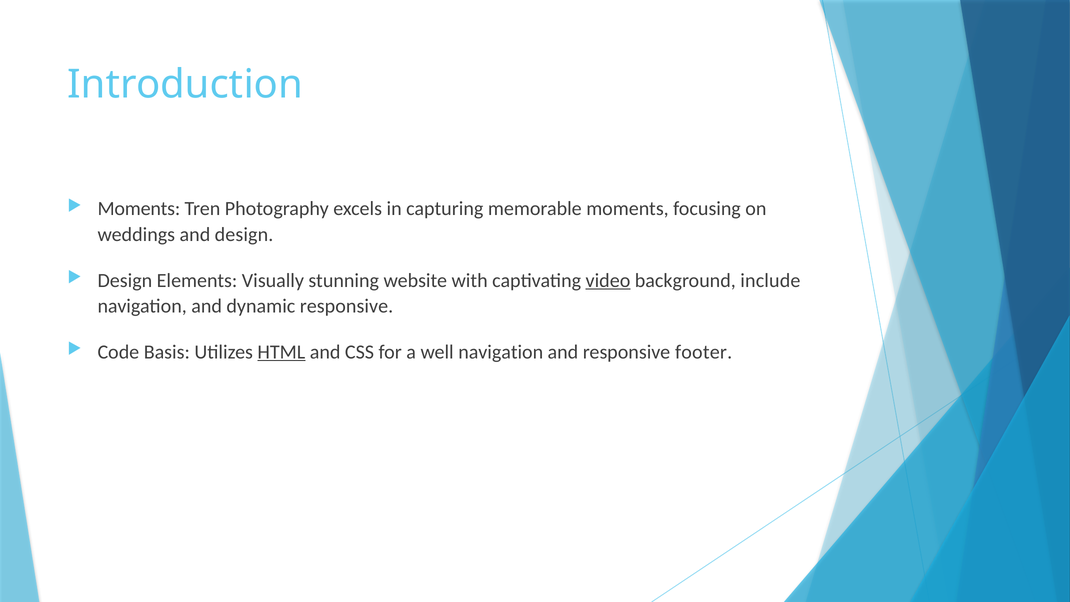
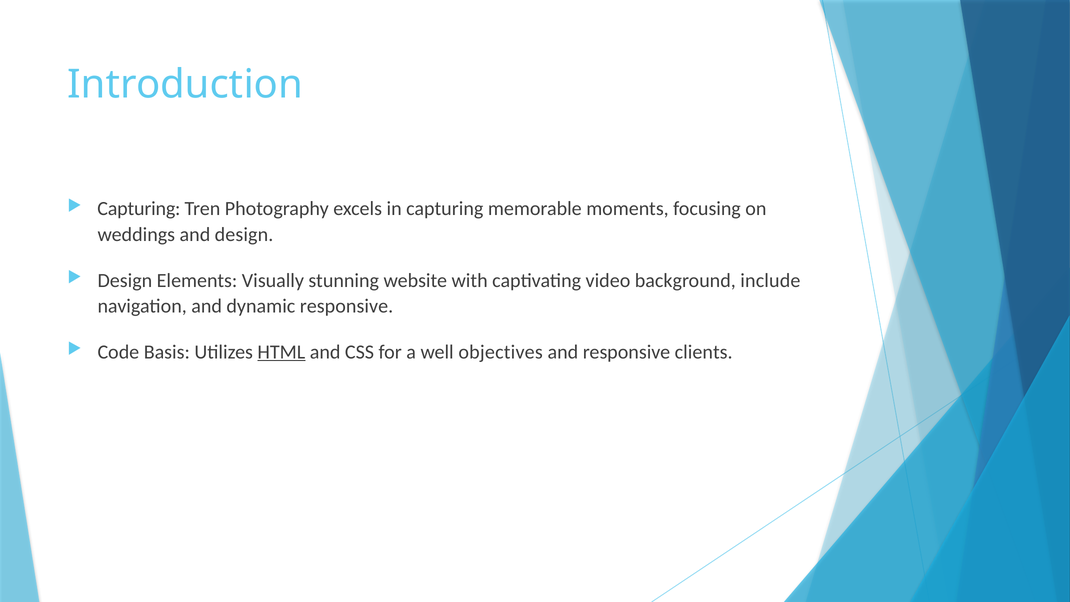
Moments: Moments -> Capturing (139, 209)
video underline: present -> none (608, 280)
well navigation: navigation -> objectives (501, 352)
footer: footer -> clients (704, 352)
